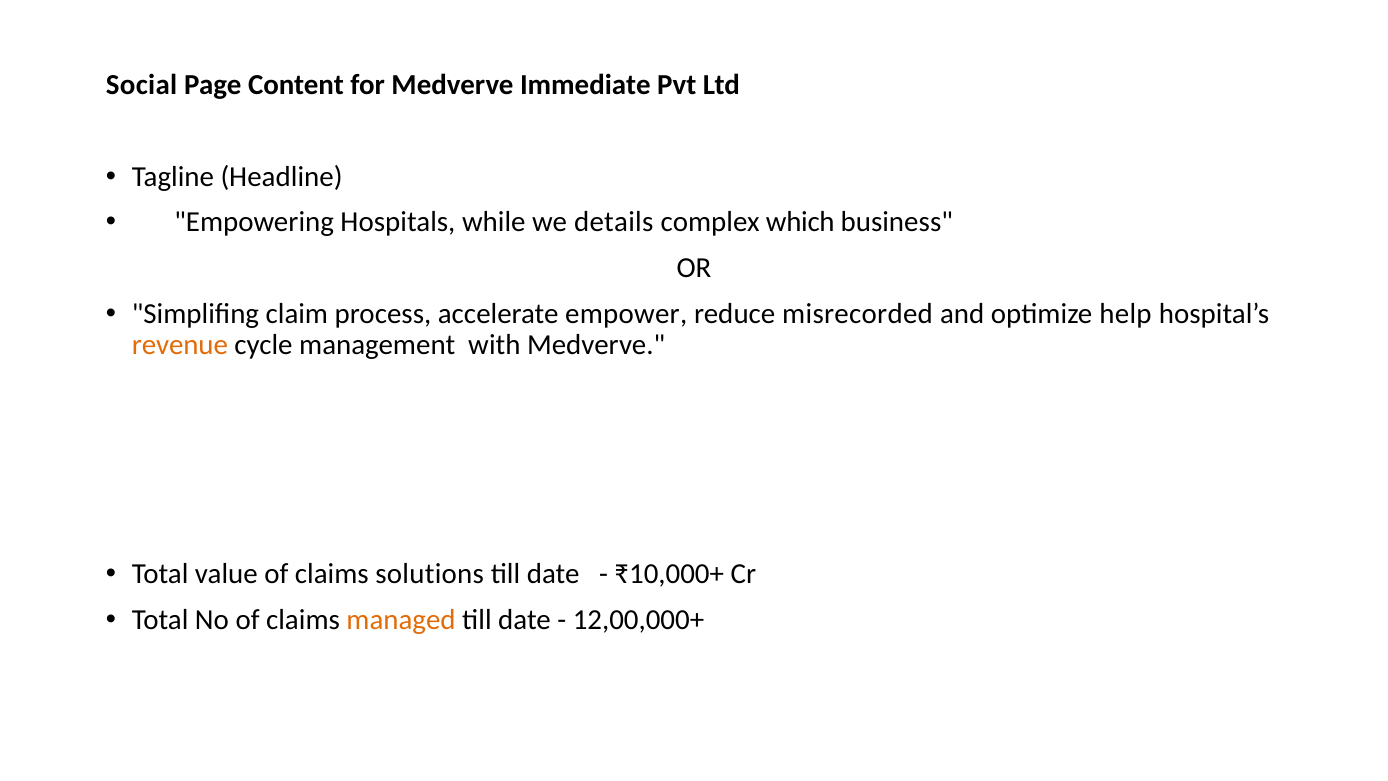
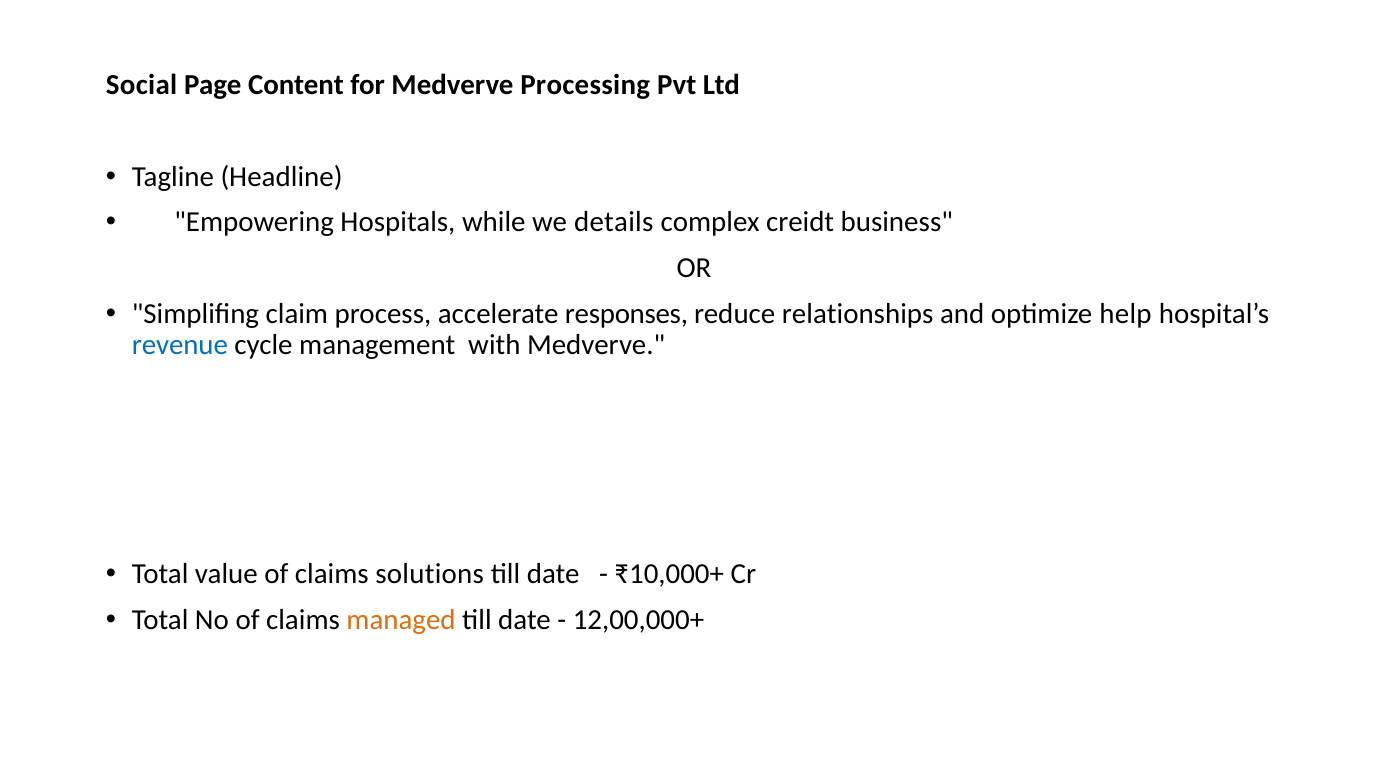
Immediate: Immediate -> Processing (585, 85)
which: which -> creidt (800, 222)
empower: empower -> responses (626, 314)
misrecorded: misrecorded -> relationships (858, 314)
revenue colour: orange -> blue (180, 345)
